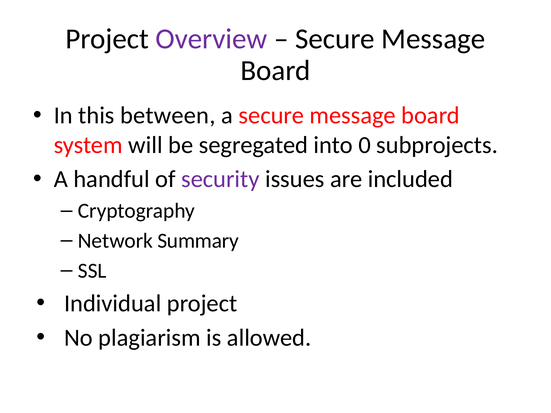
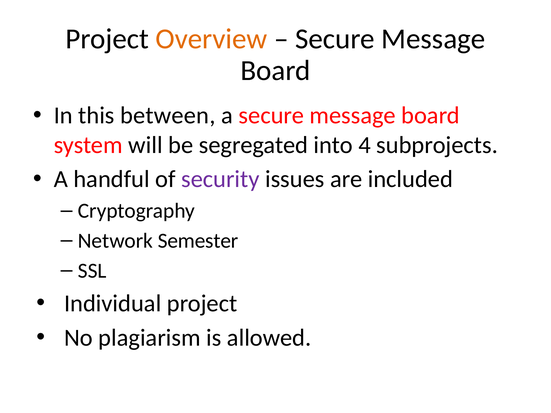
Overview colour: purple -> orange (211, 39)
0: 0 -> 4 (365, 145)
Summary: Summary -> Semester (198, 241)
